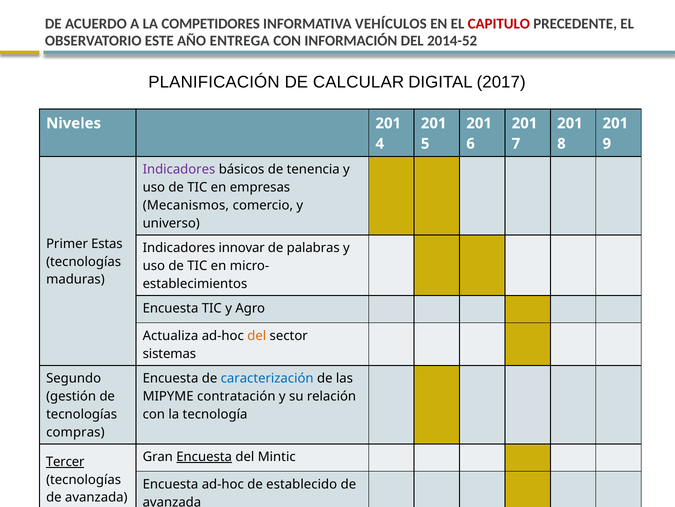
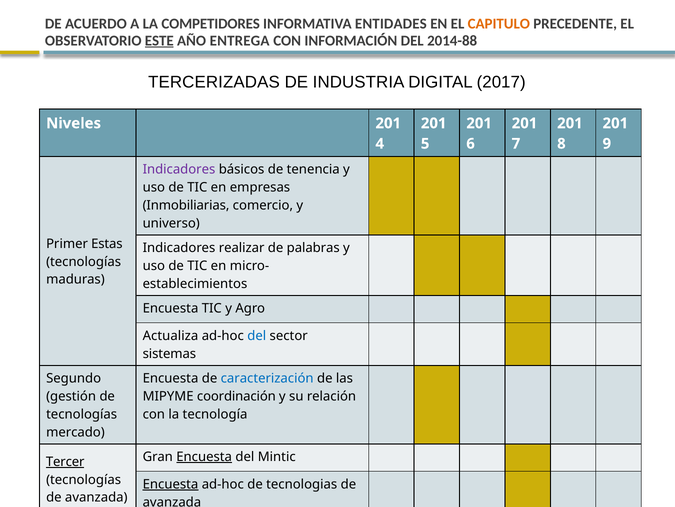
VEHÍCULOS: VEHÍCULOS -> ENTIDADES (391, 24)
CAPITULO colour: red -> orange (499, 24)
ESTE underline: none -> present (159, 41)
2014-52: 2014-52 -> 2014-88 (452, 41)
PLANIFICACIÓN: PLANIFICACIÓN -> TERCERIZADAS (214, 82)
CALCULAR: CALCULAR -> INDUSTRIA (359, 82)
Mecanismos: Mecanismos -> Inmobiliarias (186, 205)
innovar: innovar -> realizar (242, 248)
del colour: orange -> blue (257, 335)
contratación: contratación -> coordinación (236, 396)
compras: compras -> mercado (75, 432)
Encuesta underline: none -> present (171, 484)
establecido: establecido -> tecnologias (302, 484)
